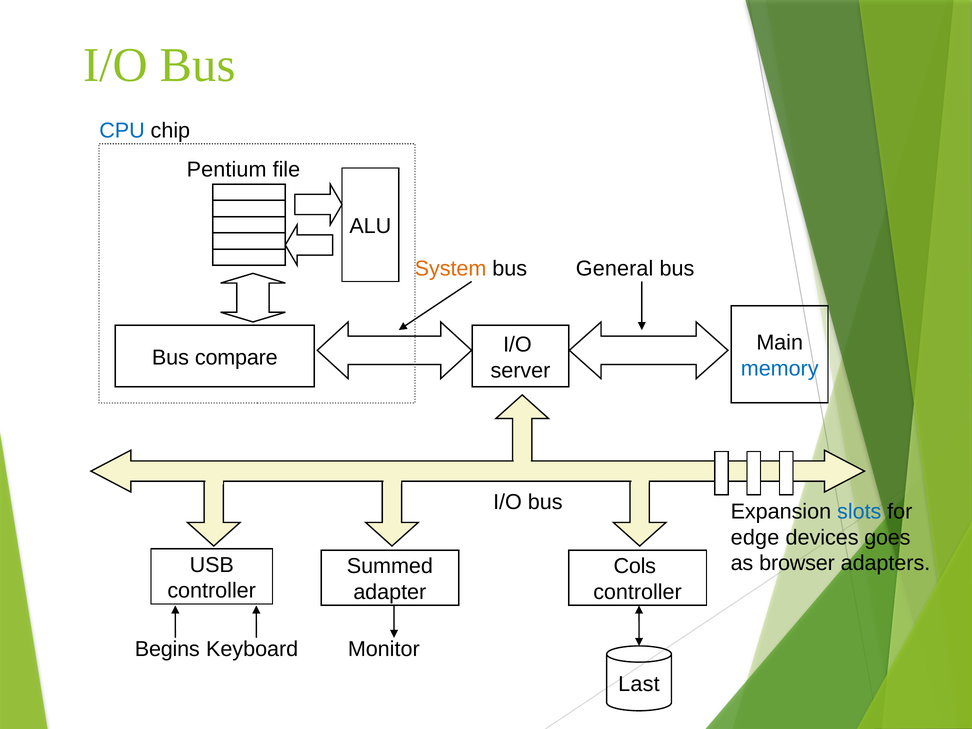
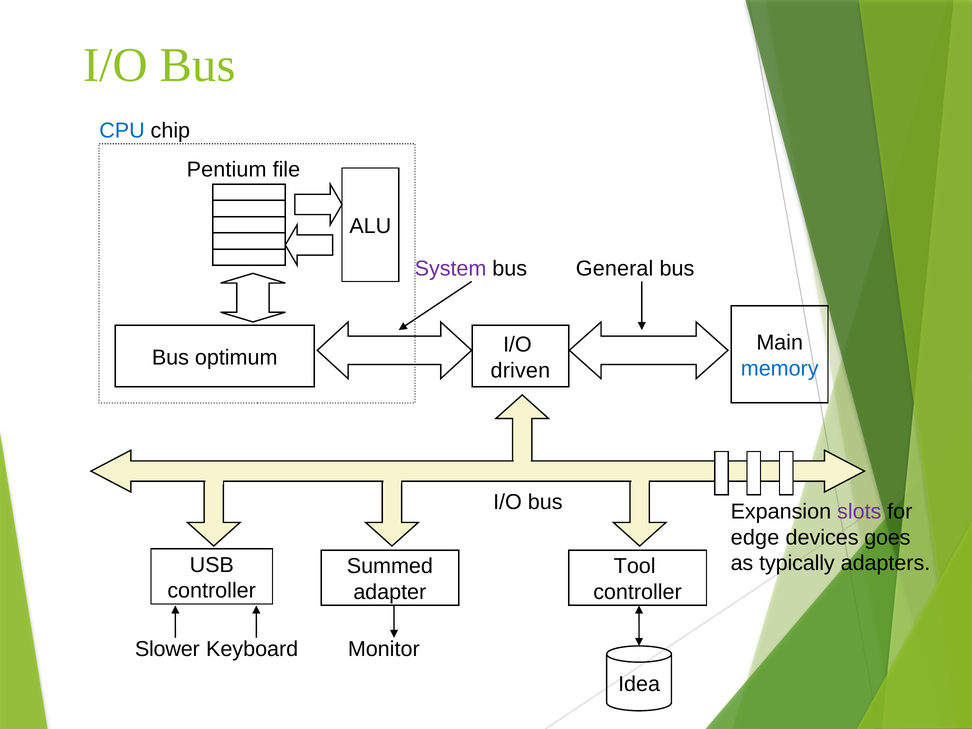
System colour: orange -> purple (451, 268)
compare: compare -> optimum (236, 358)
server: server -> driven (520, 371)
slots colour: blue -> purple (859, 512)
browser: browser -> typically (797, 563)
Cols: Cols -> Tool (635, 566)
Begins: Begins -> Slower (167, 649)
Last: Last -> Idea (639, 684)
